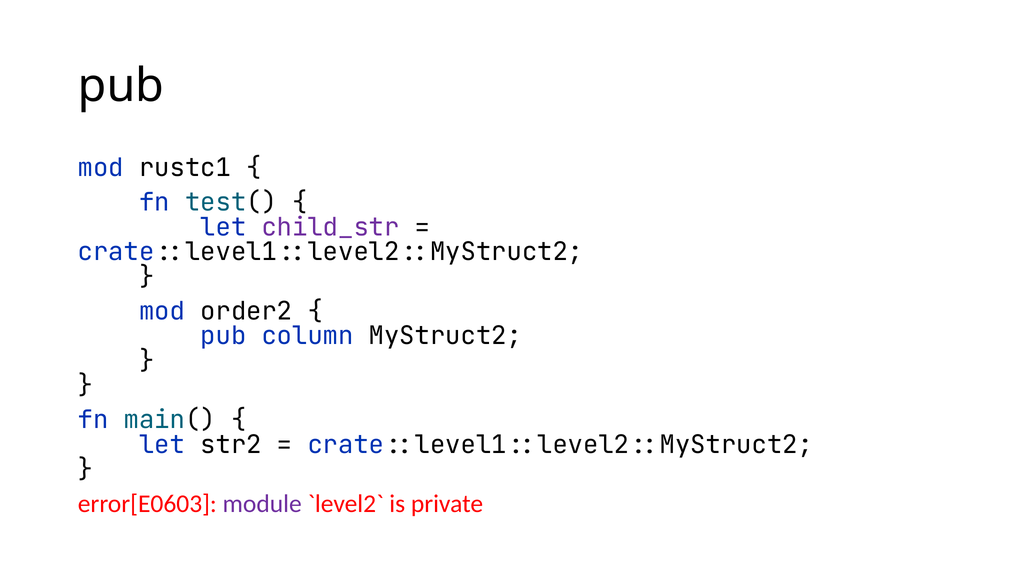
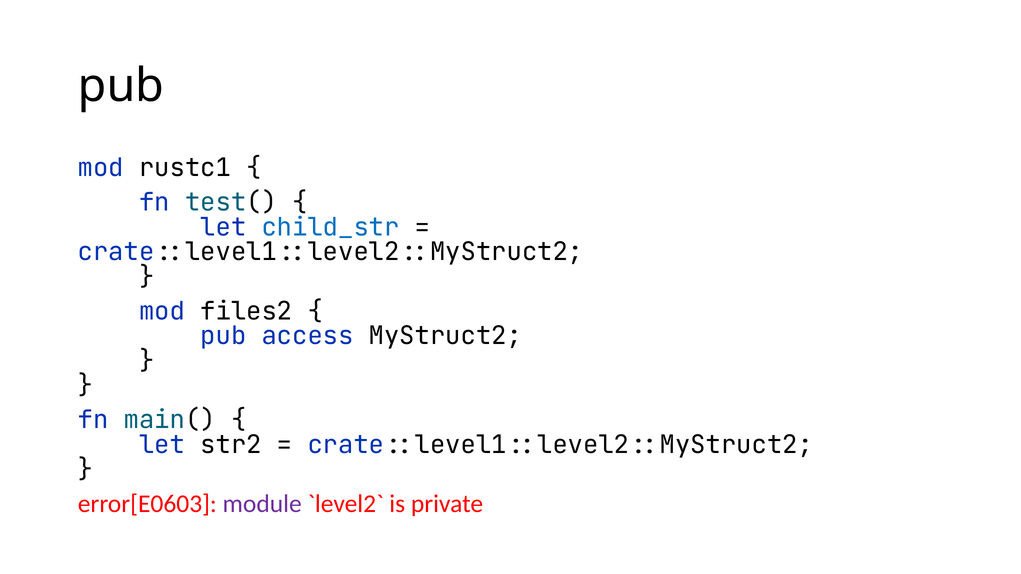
child_str colour: purple -> blue (331, 227)
order2: order2 -> files2 (246, 311)
column: column -> access (308, 336)
